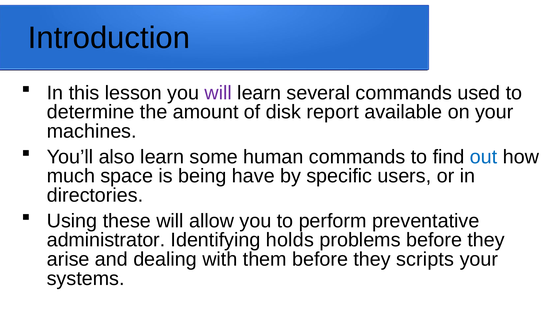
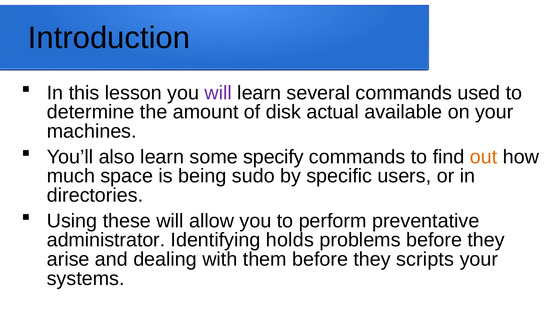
report: report -> actual (333, 112)
human: human -> specify (273, 157)
out colour: blue -> orange (484, 157)
have: have -> sudo (253, 176)
